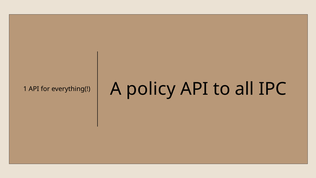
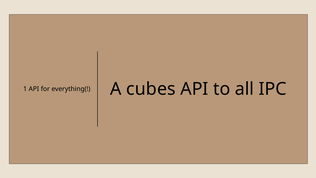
policy: policy -> cubes (151, 89)
